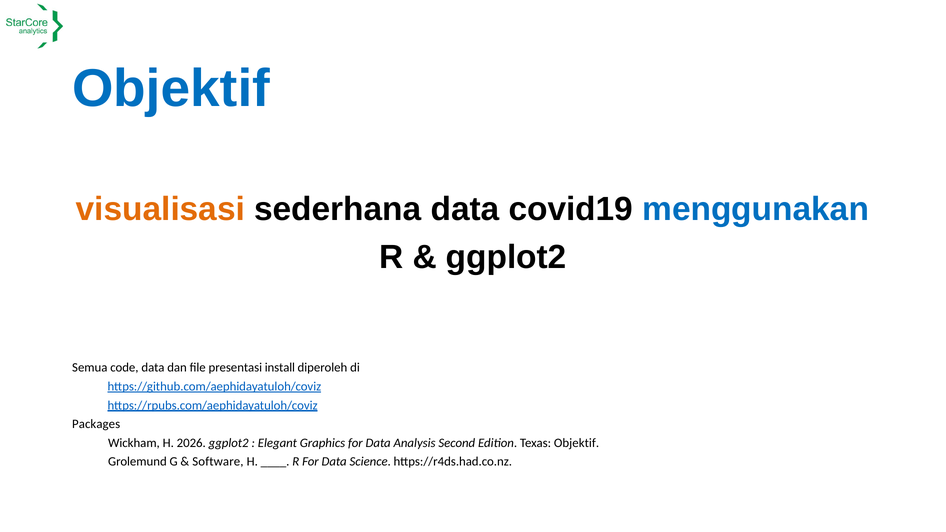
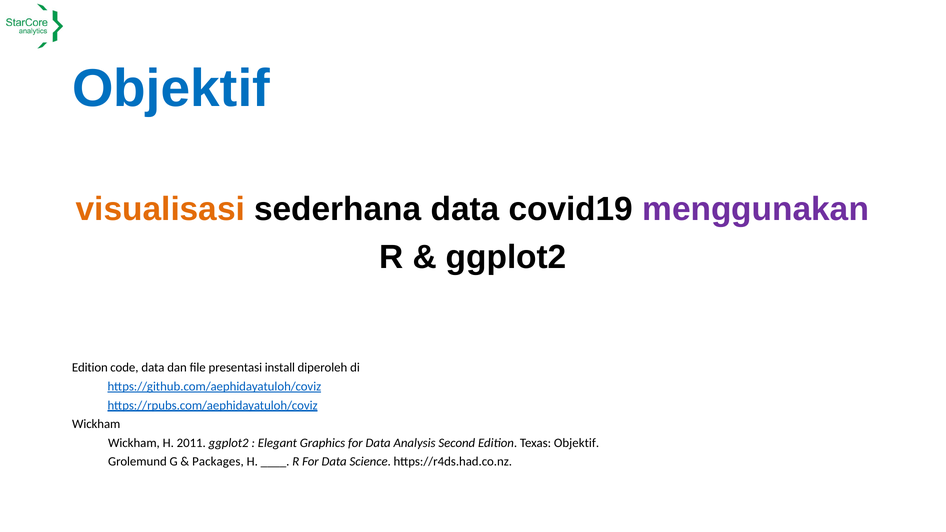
menggunakan colour: blue -> purple (756, 209)
Semua: Semua -> Edition (90, 368)
Packages: Packages -> Wickham (96, 424)
2026: 2026 -> 2011 (191, 443)
Software: Software -> Packages (218, 462)
